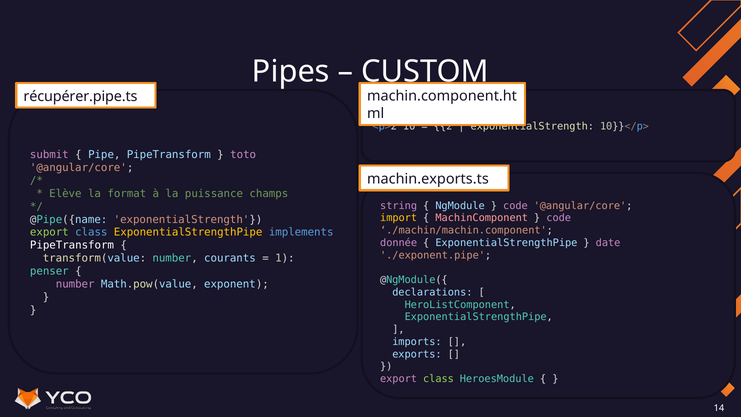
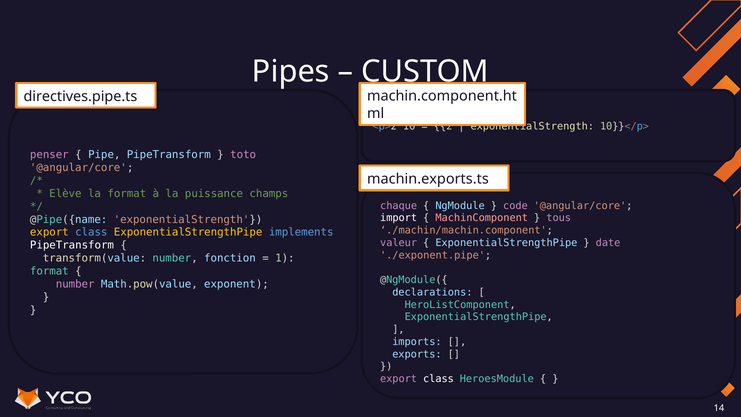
récupérer.pipe.ts: récupérer.pipe.ts -> directives.pipe.ts (80, 96)
submit: submit -> penser (49, 155)
string: string -> chaque (399, 206)
import colour: yellow -> white (399, 218)
code: code -> tous (559, 218)
export colour: light green -> yellow (49, 232)
donnée: donnée -> valeur (399, 243)
courants: courants -> fonction (230, 258)
penser: penser -> format (49, 271)
class colour: light green -> white (438, 379)
